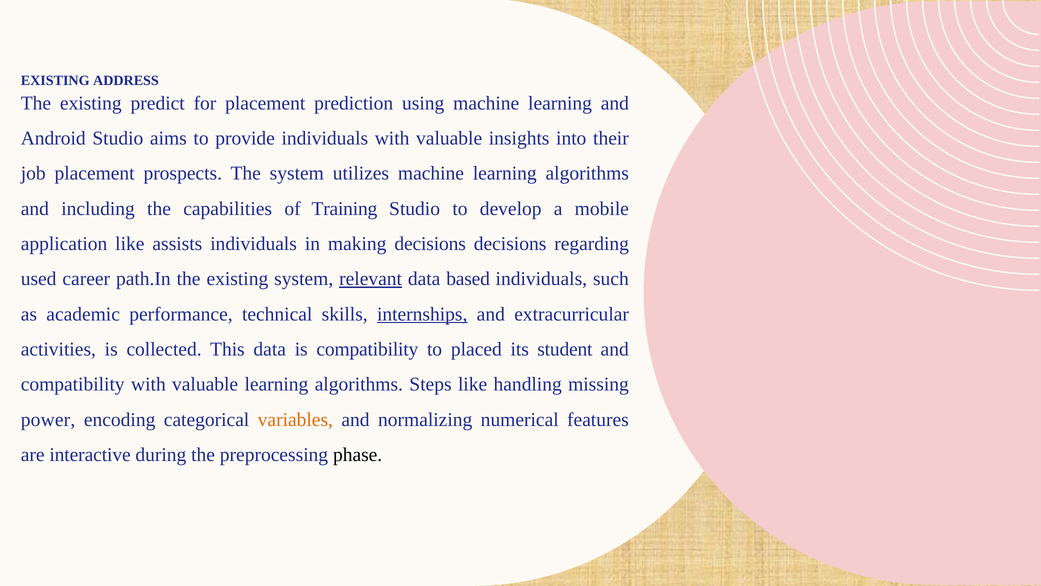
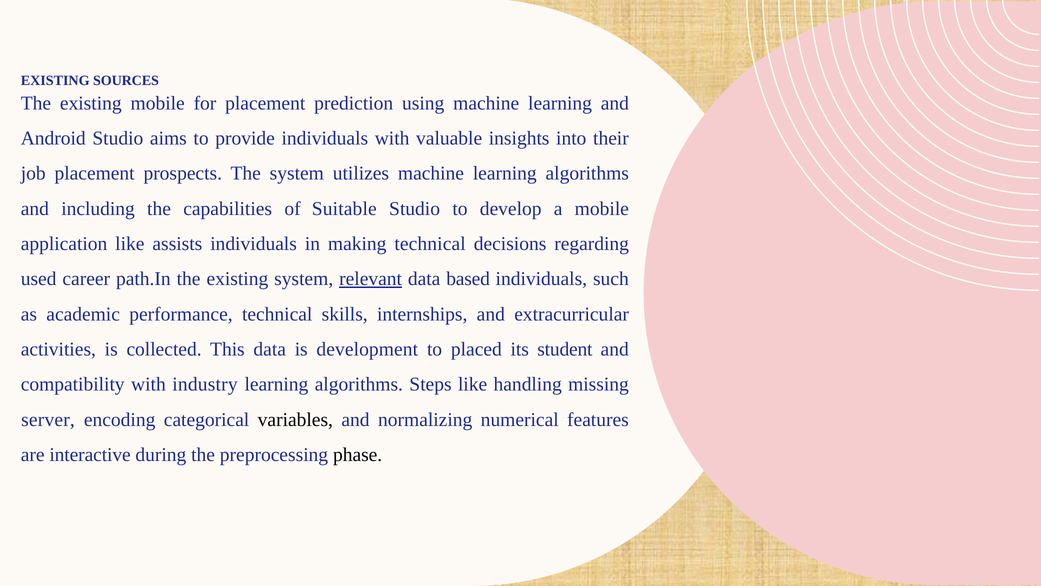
ADDRESS: ADDRESS -> SOURCES (126, 81)
existing predict: predict -> mobile (158, 103)
Training: Training -> Suitable (344, 208)
making decisions: decisions -> technical (430, 244)
internships underline: present -> none (422, 314)
is compatibility: compatibility -> development (367, 349)
compatibility with valuable: valuable -> industry (205, 384)
power: power -> server (48, 419)
variables colour: orange -> black (295, 419)
